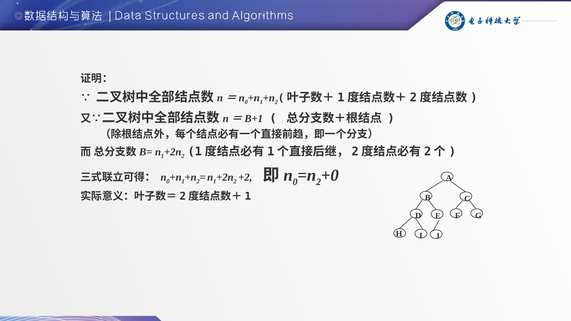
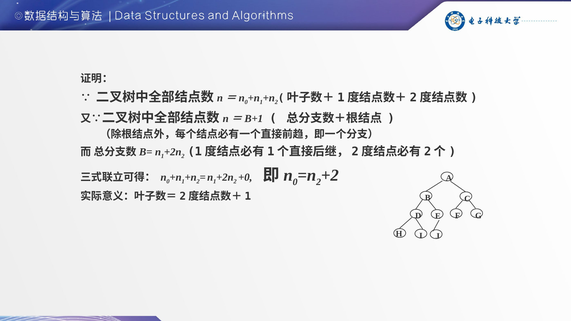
+2: +2 -> +0 (245, 177)
+0: +0 -> +2 (330, 176)
